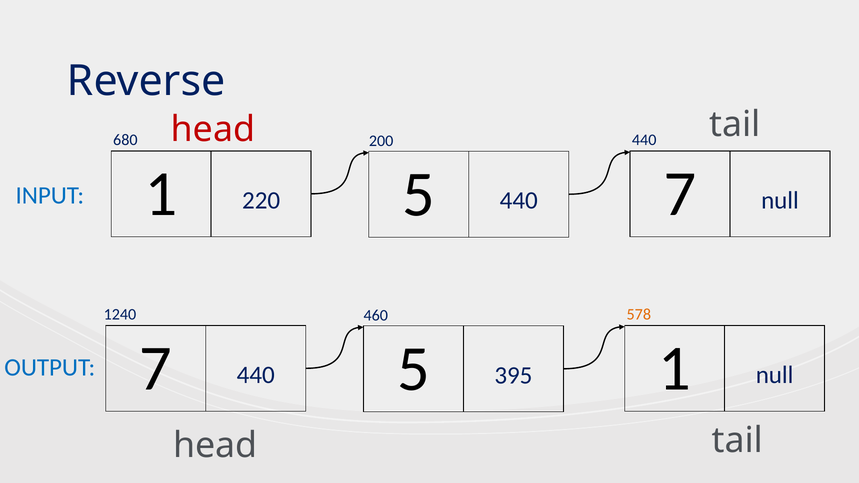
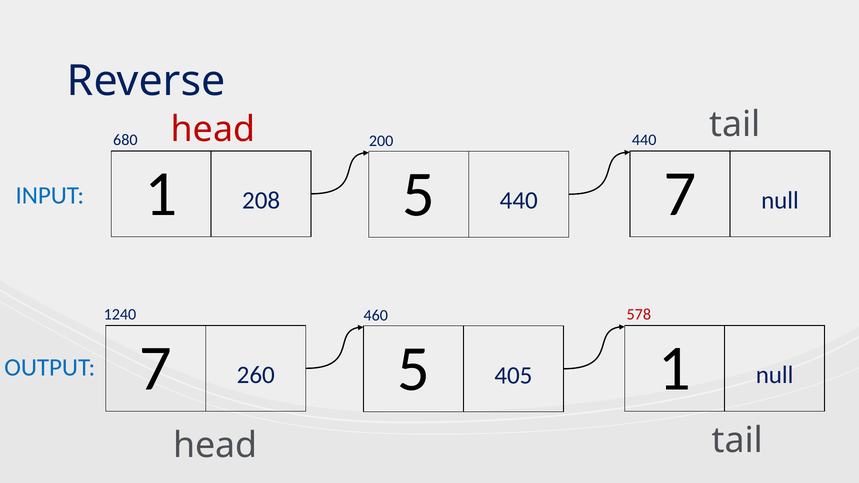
220: 220 -> 208 (261, 200)
578 colour: orange -> red (639, 315)
7 440: 440 -> 260 (256, 375)
395: 395 -> 405 (513, 375)
